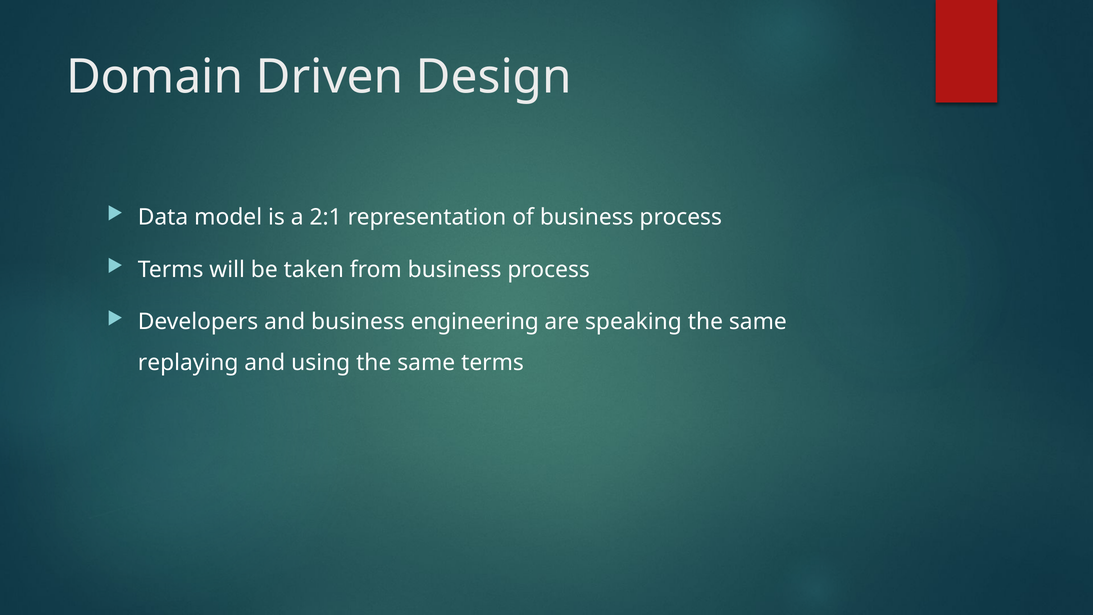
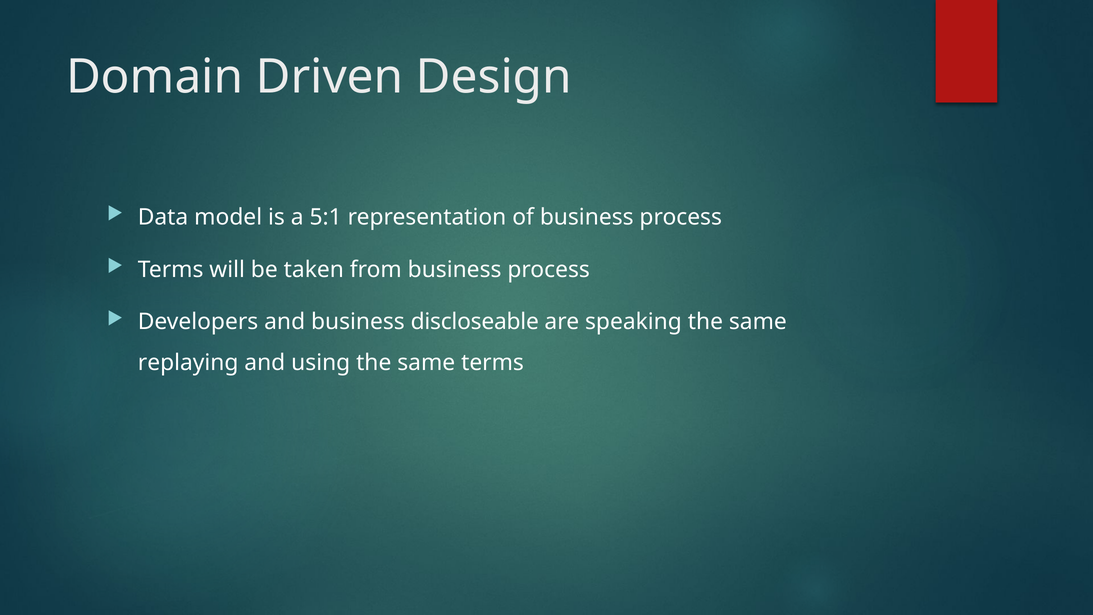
2:1: 2:1 -> 5:1 (326, 217)
engineering: engineering -> discloseable (475, 322)
